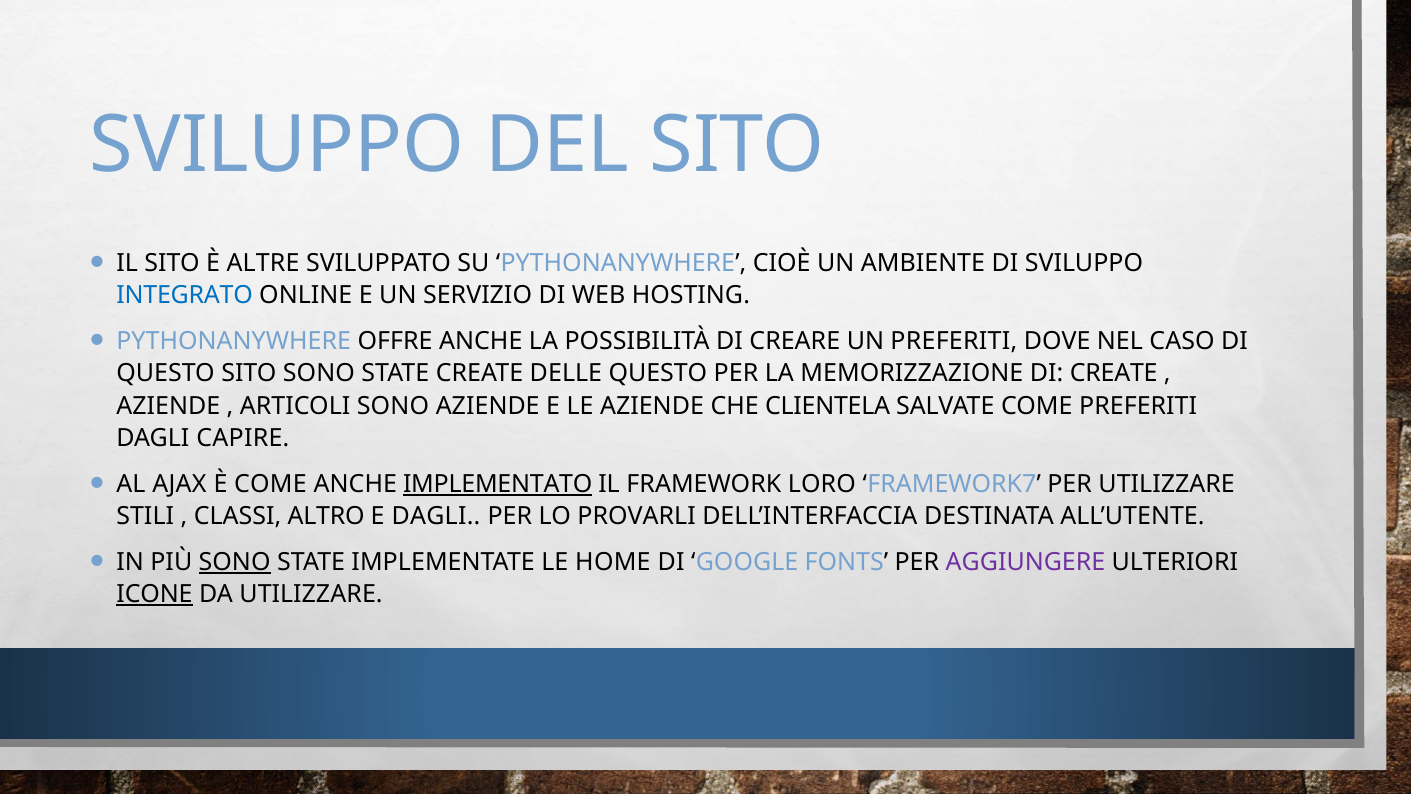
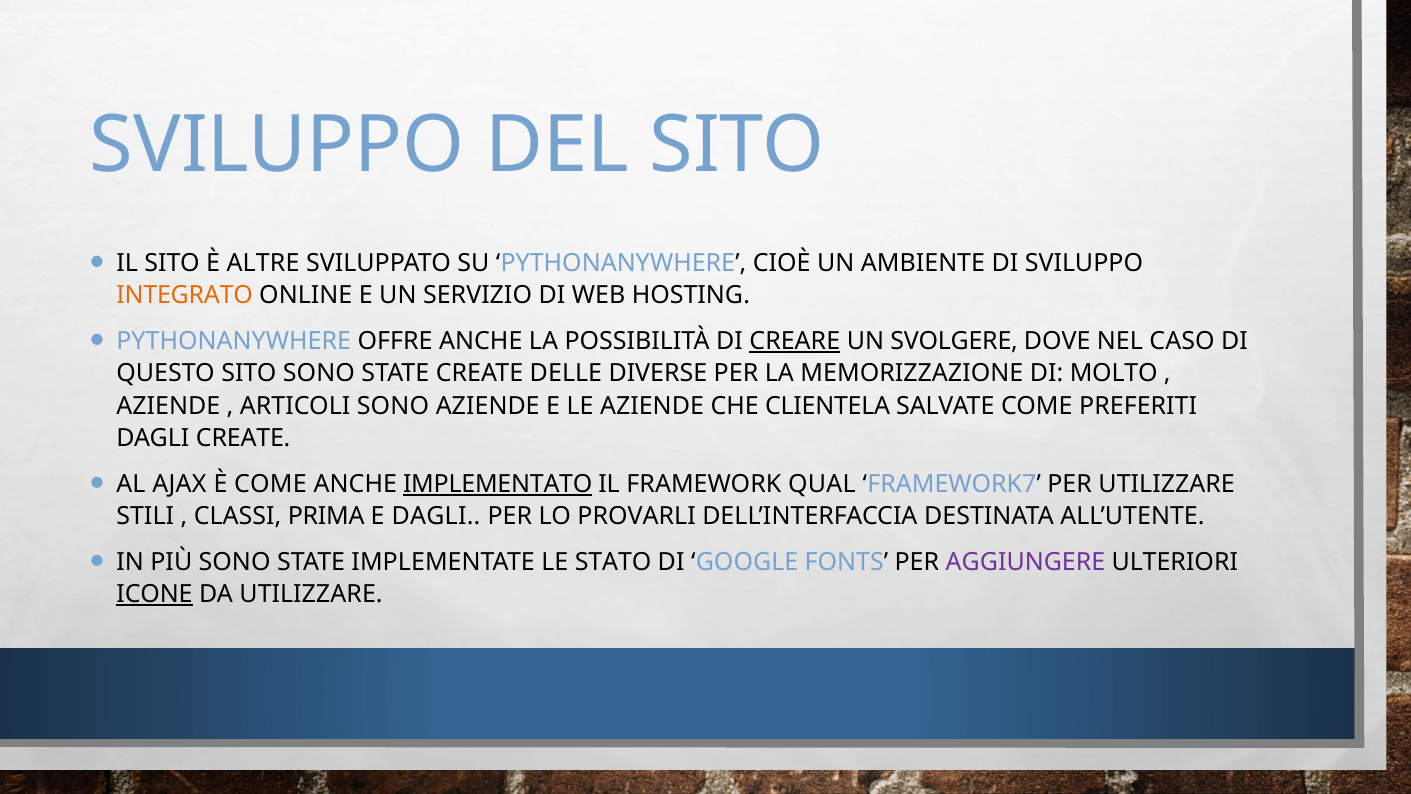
INTEGRATO colour: blue -> orange (185, 296)
CREARE underline: none -> present (795, 341)
UN PREFERITI: PREFERITI -> SVOLGERE (954, 341)
DELLE QUESTO: QUESTO -> DIVERSE (658, 374)
DI CREATE: CREATE -> MOLTO (1114, 374)
DAGLI CAPIRE: CAPIRE -> CREATE (243, 438)
LORO: LORO -> QUAL (822, 484)
ALTRO: ALTRO -> PRIMA (326, 516)
SONO underline: present -> none (235, 562)
HOME: HOME -> STATO (613, 562)
